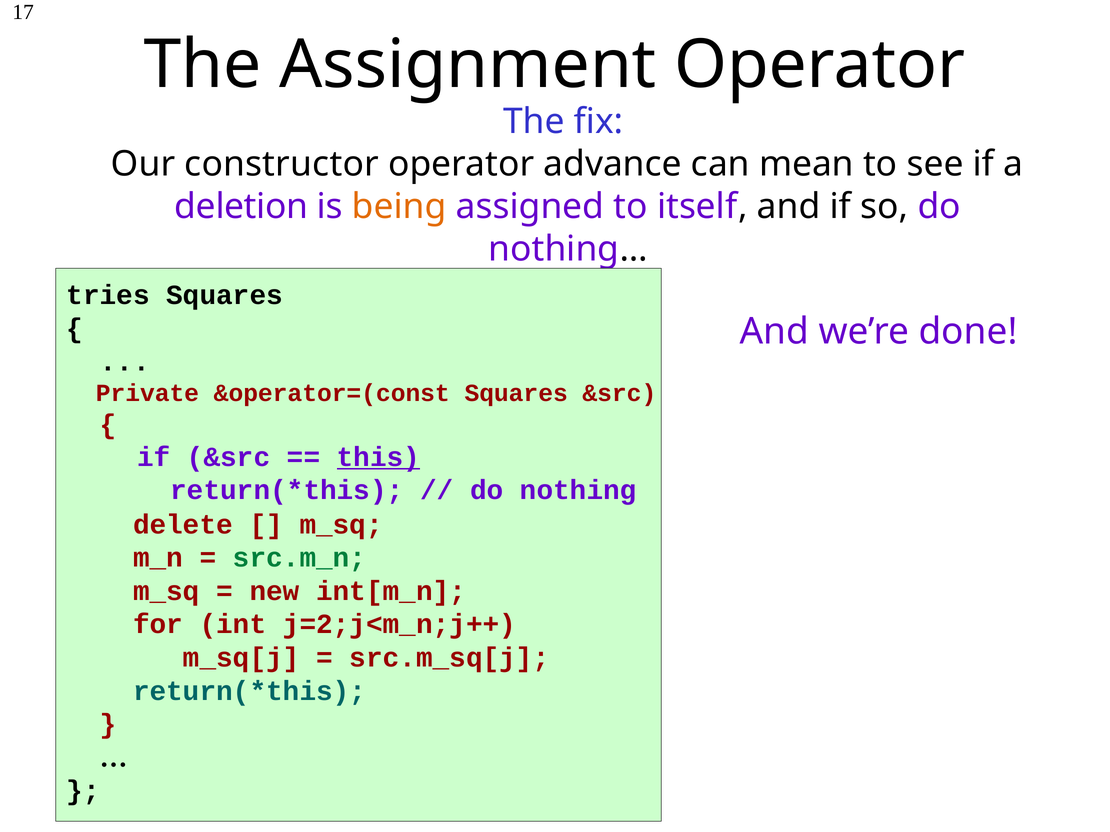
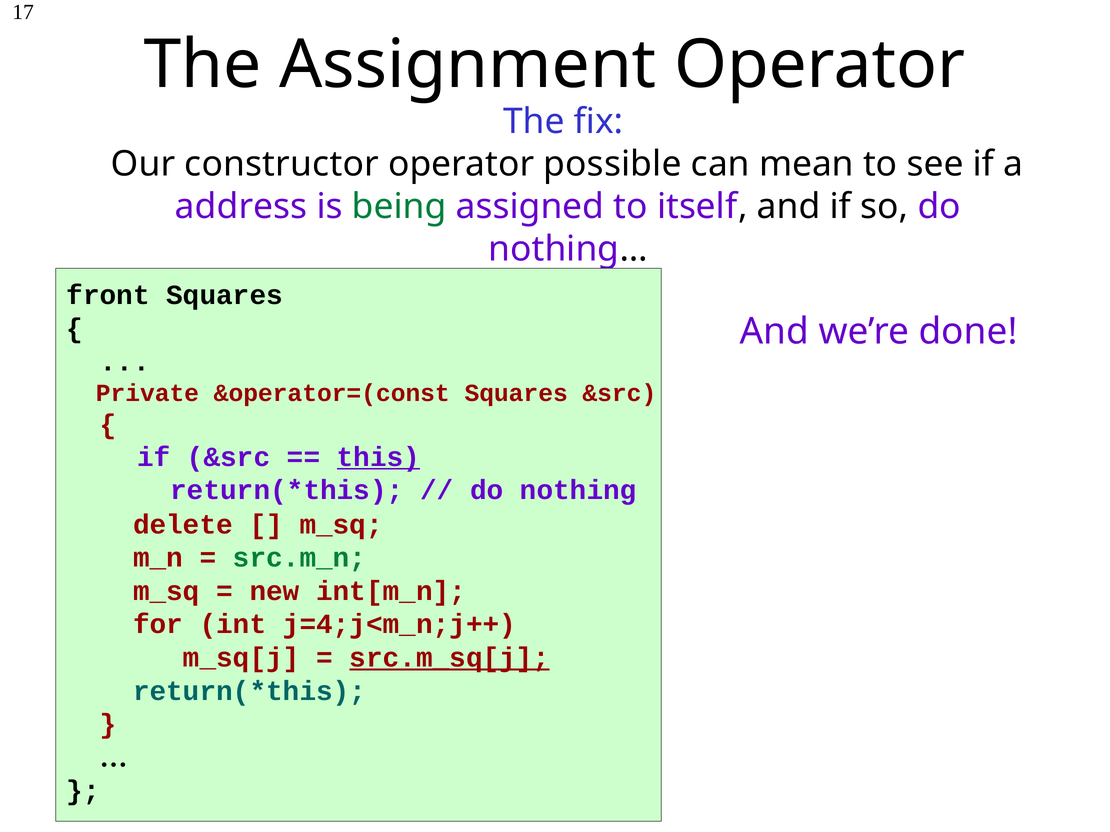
advance: advance -> possible (613, 164)
deletion: deletion -> address (241, 207)
being colour: orange -> green (399, 207)
tries: tries -> front (108, 295)
j=2;j<m_n;j++: j=2;j<m_n;j++ -> j=4;j<m_n;j++ (399, 625)
src.m_sq[j underline: none -> present (449, 658)
